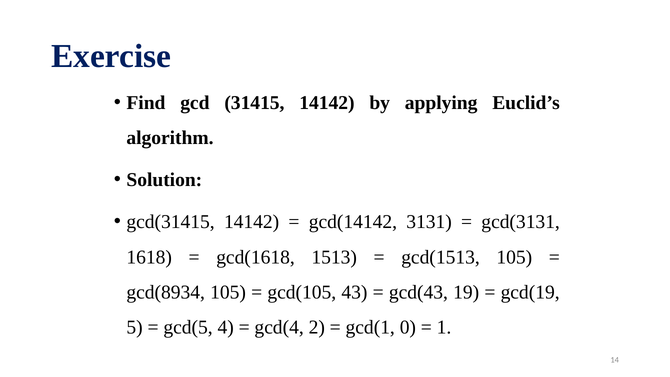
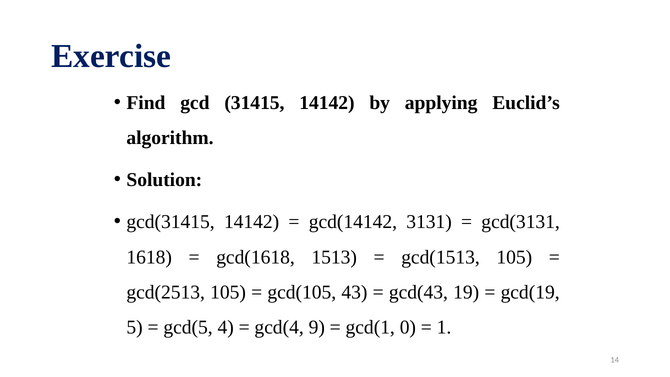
gcd(8934: gcd(8934 -> gcd(2513 (166, 292)
2: 2 -> 9 (317, 327)
